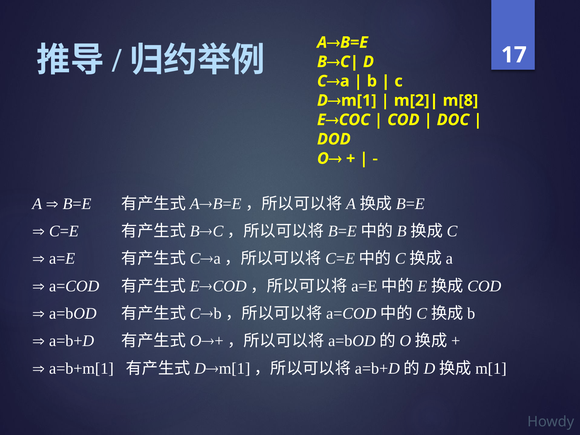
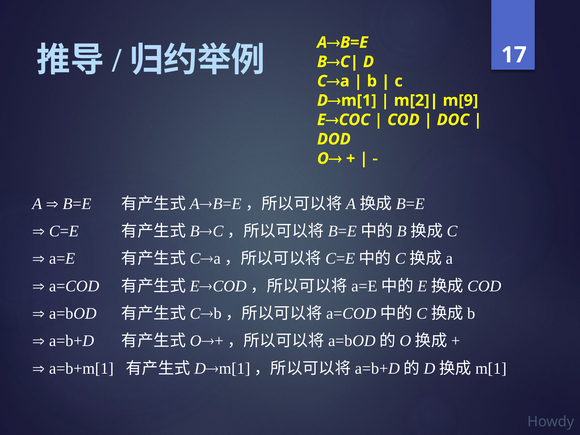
m[8: m[8 -> m[9 (460, 100)
